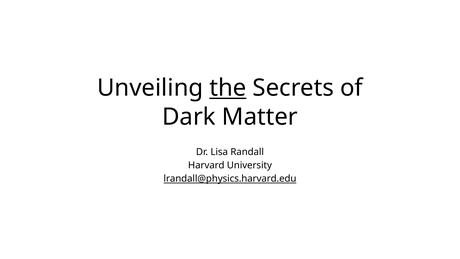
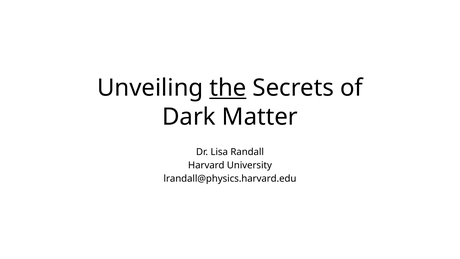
lrandall@physics.harvard.edu underline: present -> none (230, 179)
